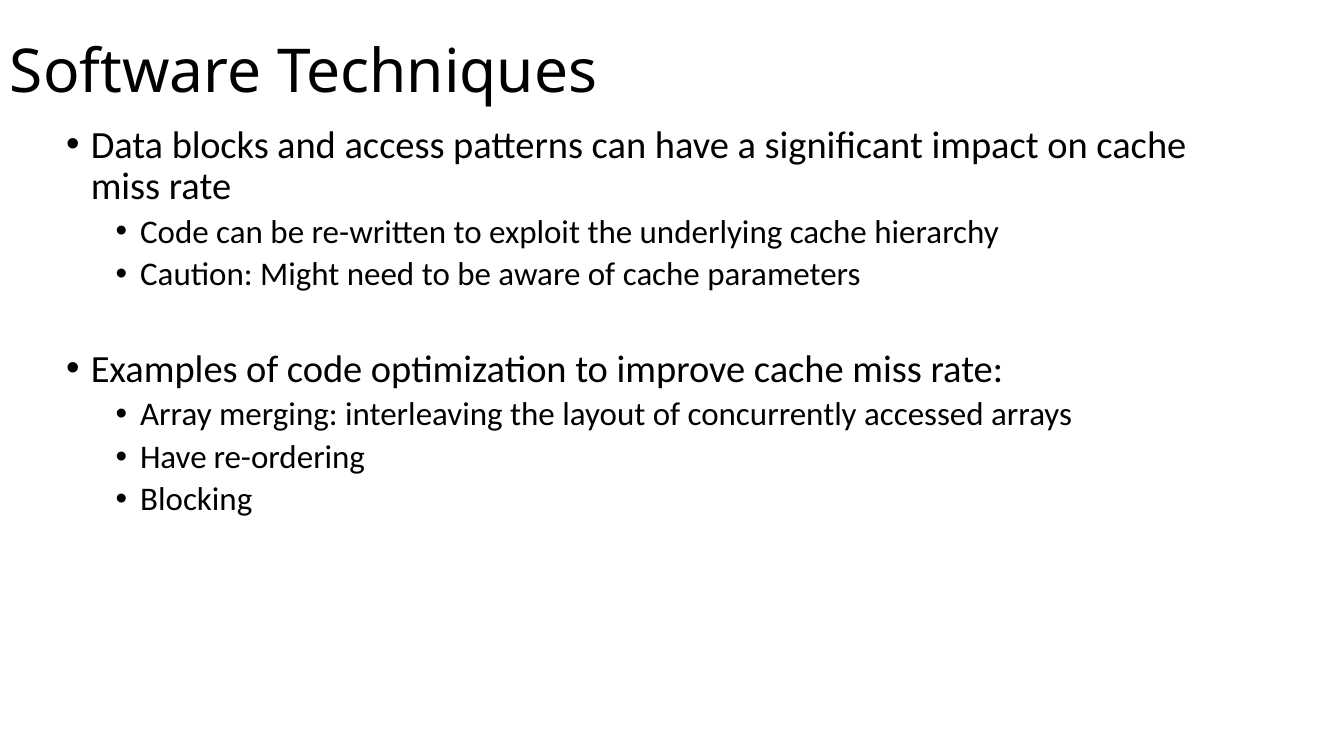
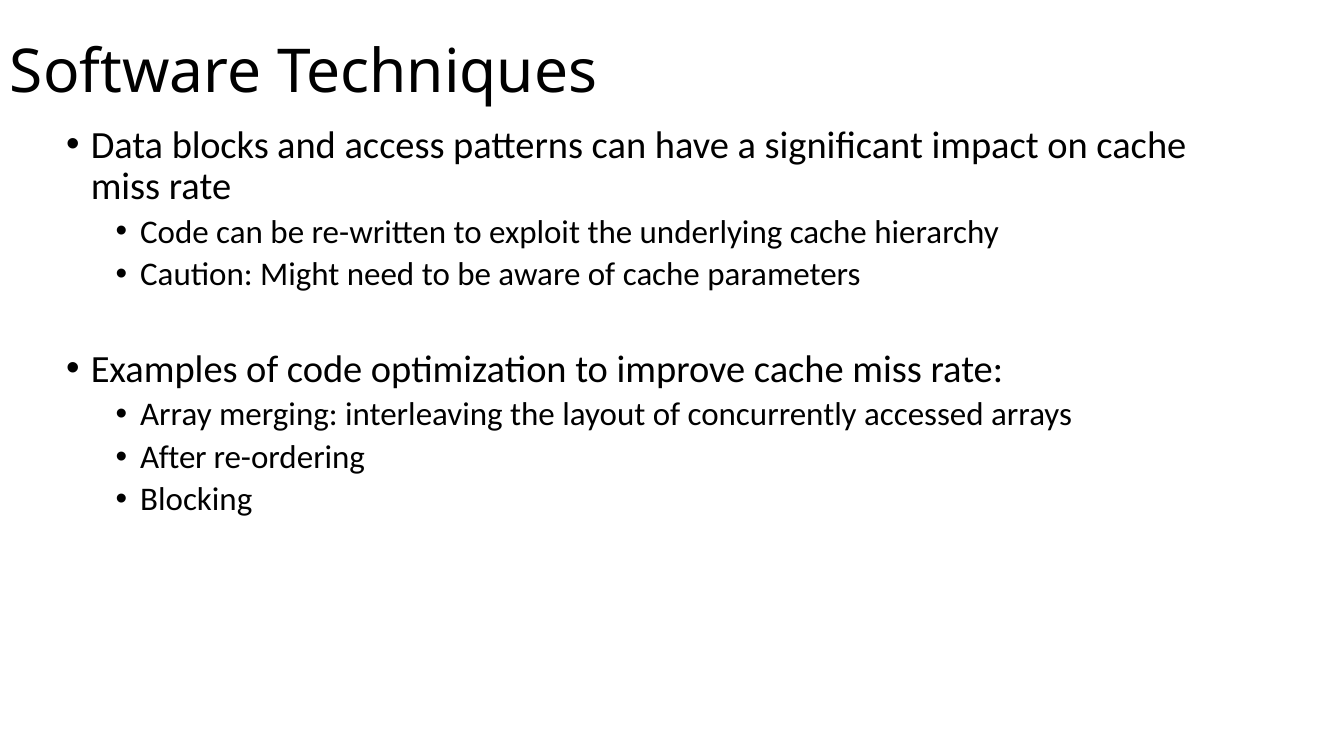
Have: Have -> After (173, 457)
